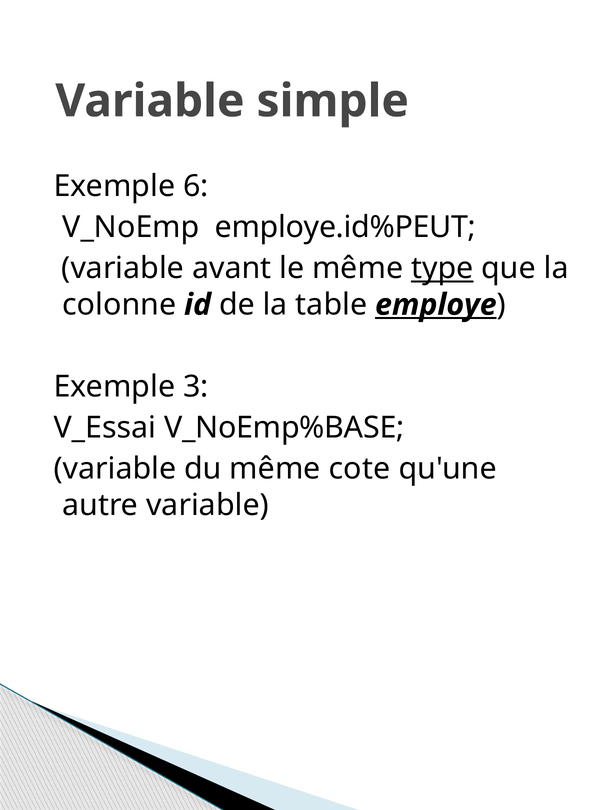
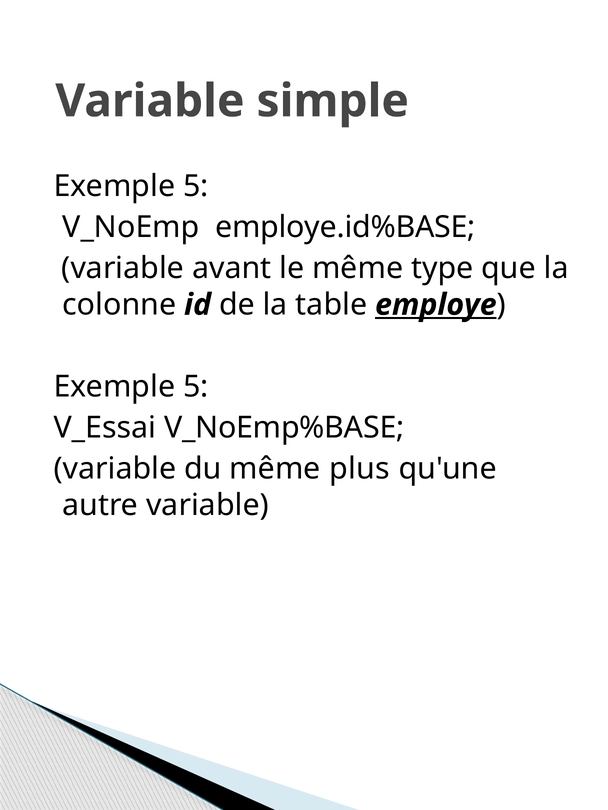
6: 6 -> 5 (196, 187)
employe.id%PEUT: employe.id%PEUT -> employe.id%BASE (345, 228)
type underline: present -> none (442, 269)
3: 3 -> 5 (196, 387)
cote: cote -> plus (360, 469)
